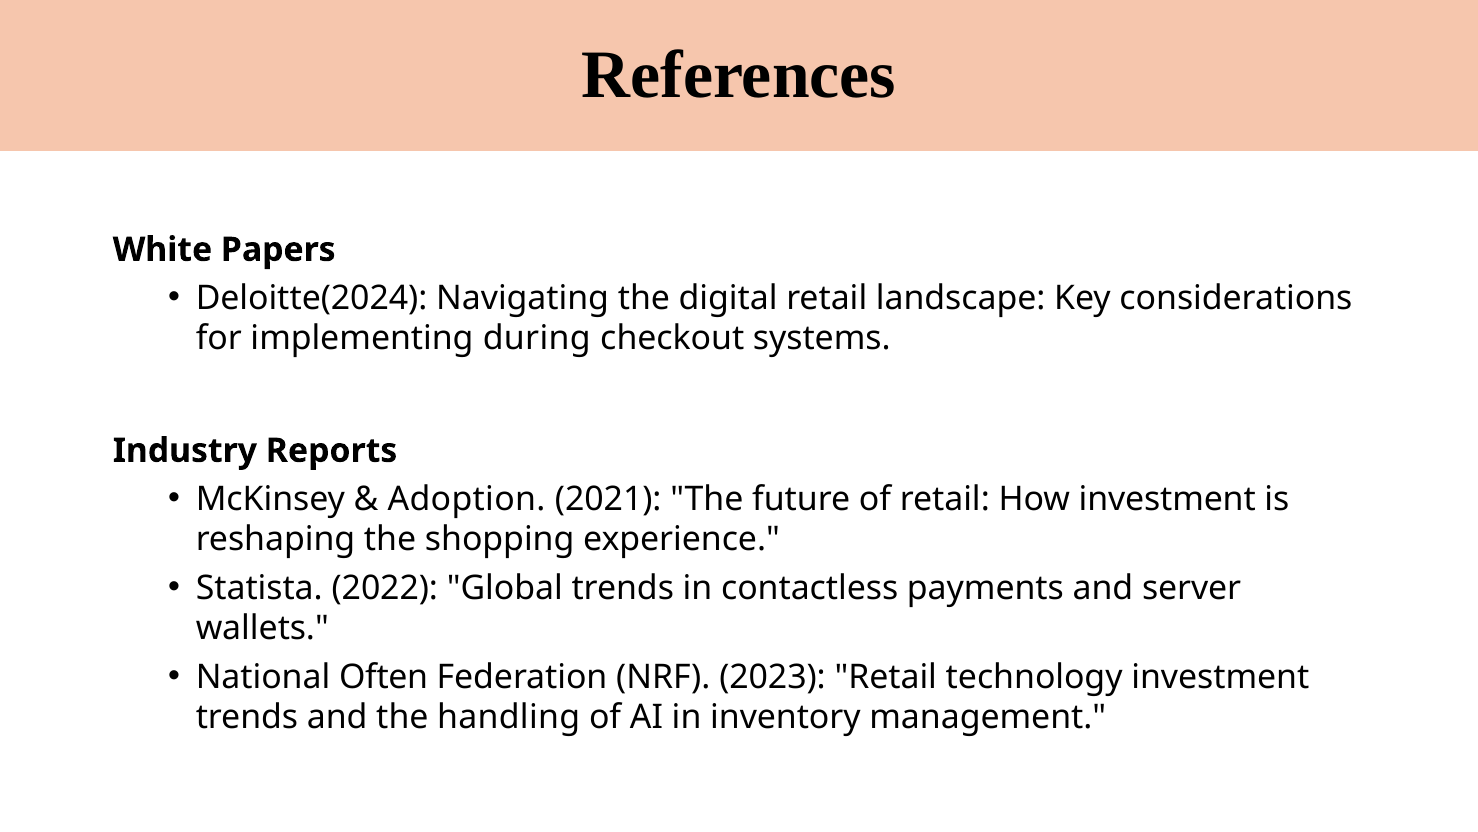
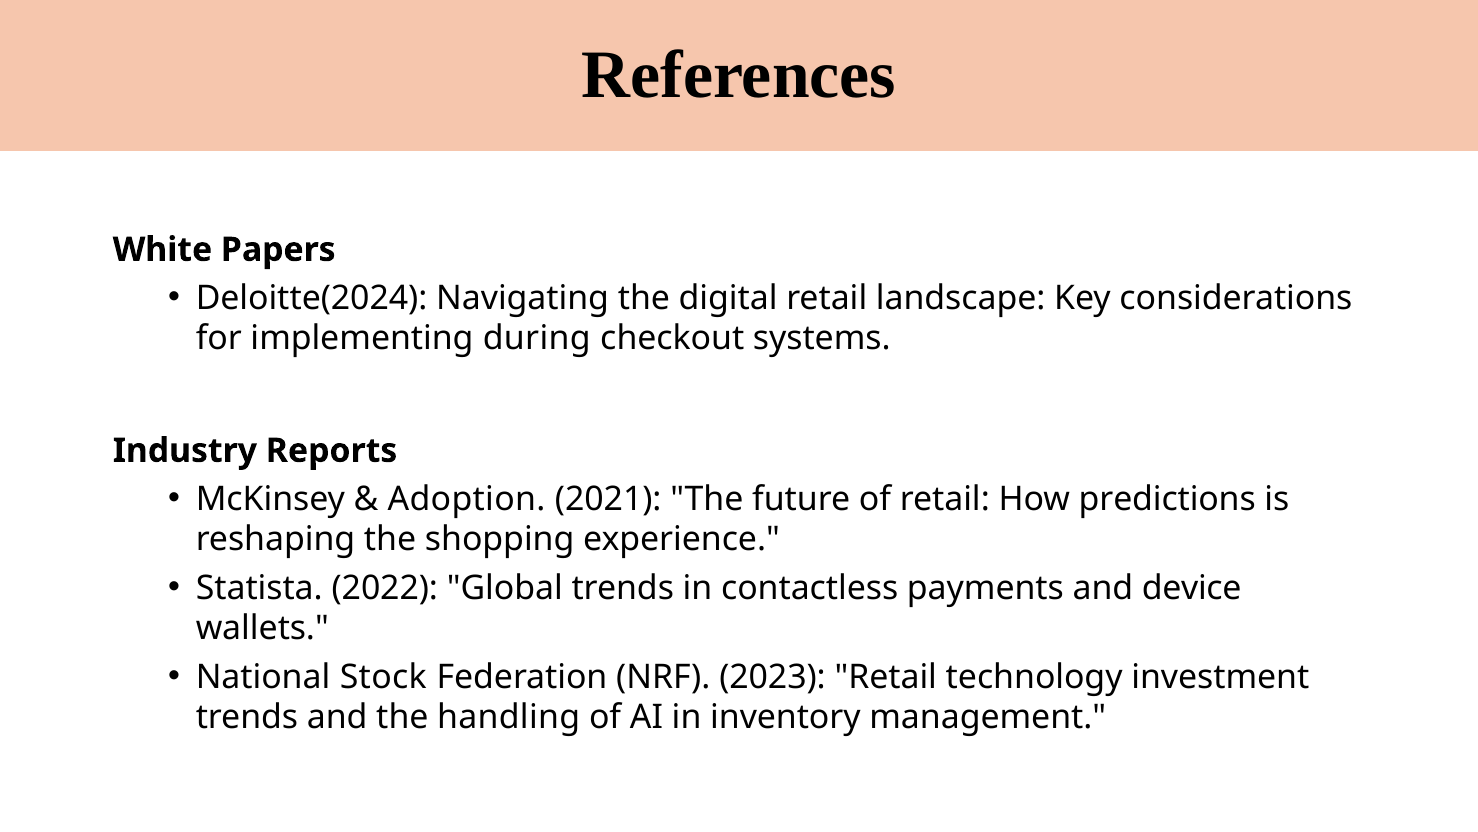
How investment: investment -> predictions (1167, 499)
server: server -> device (1192, 587)
Often: Often -> Stock (383, 676)
